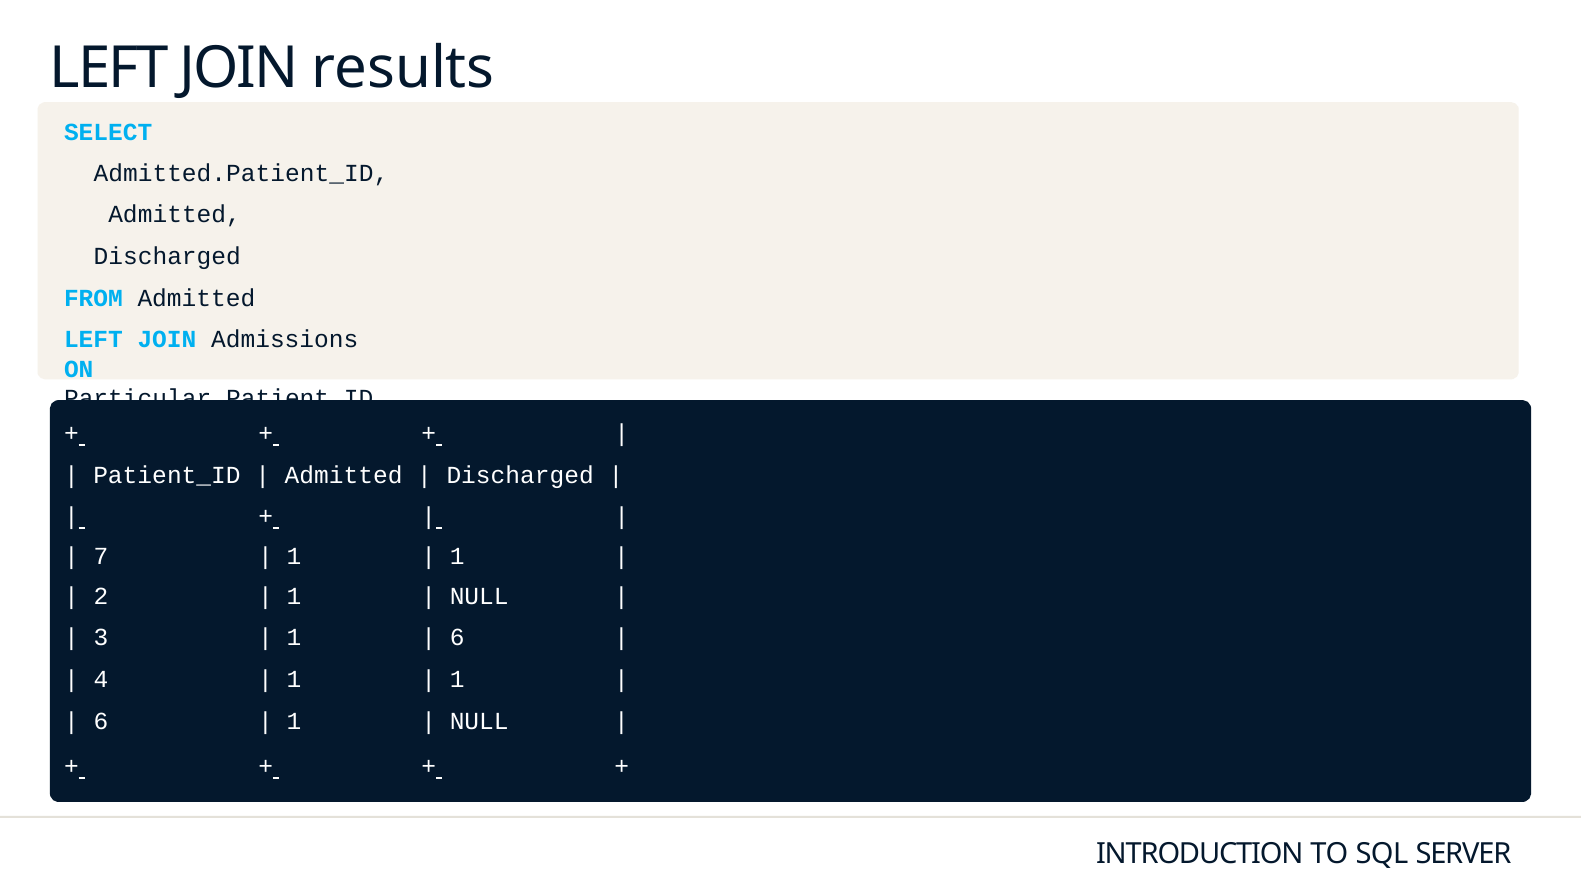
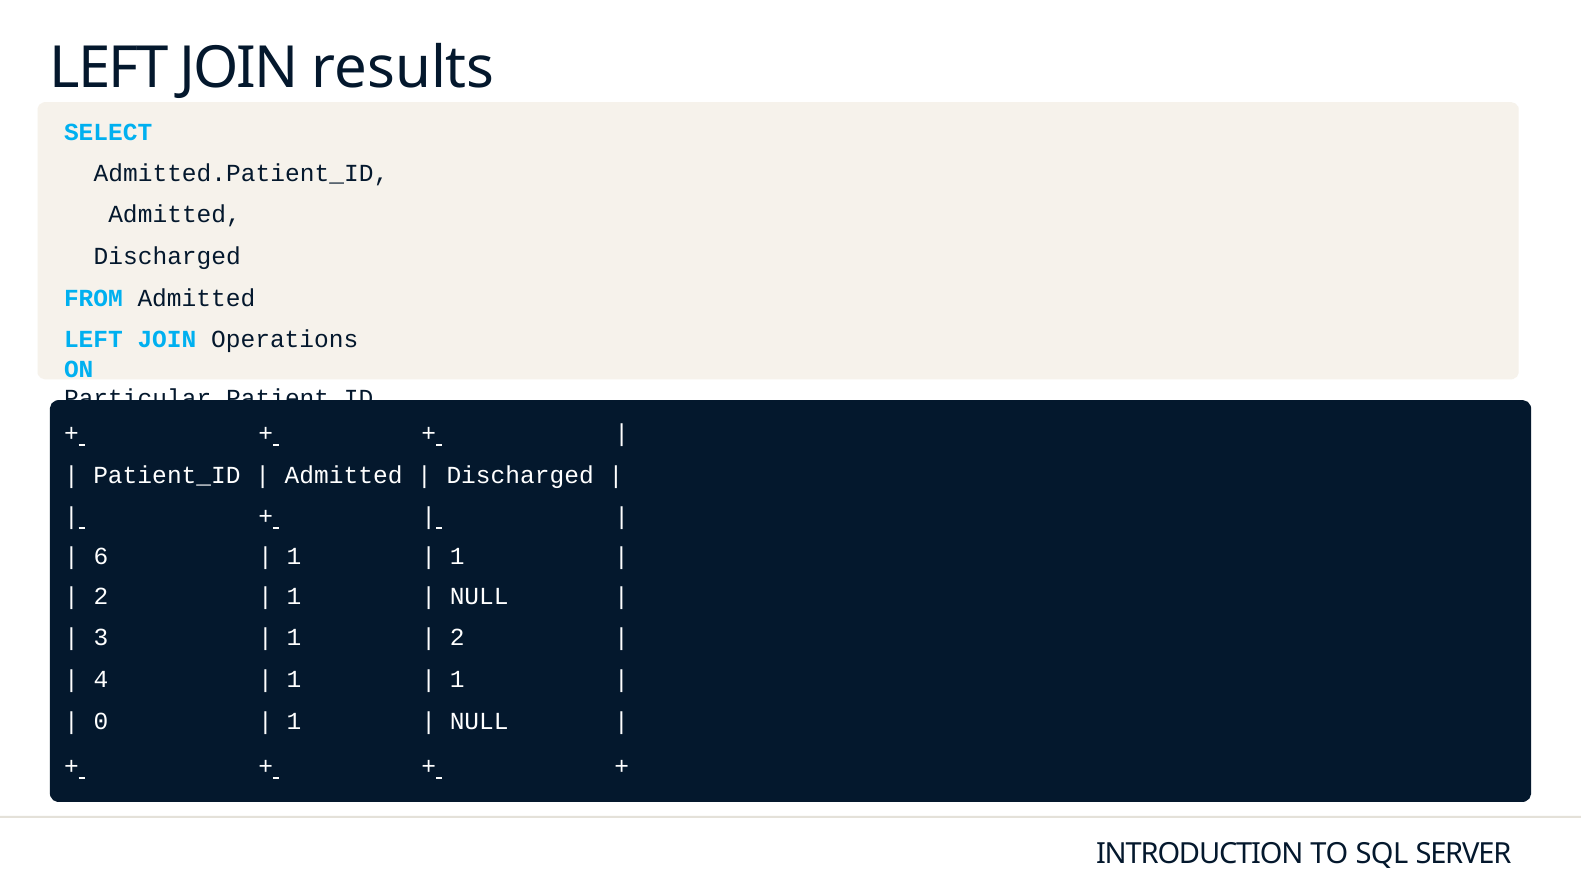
Admissions: Admissions -> Operations (285, 339)
7: 7 -> 6 (101, 556)
6: 6 -> 2 (457, 637)
6: 6 -> 0 (101, 721)
